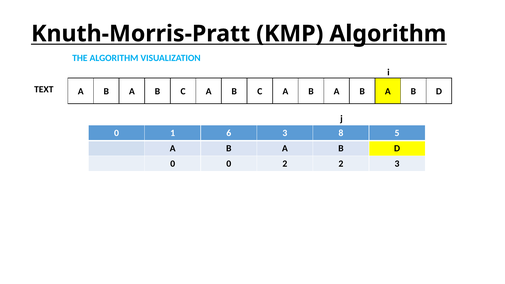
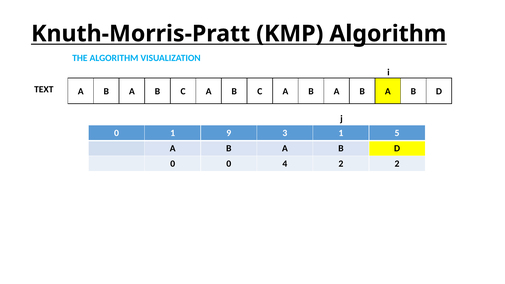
6: 6 -> 9 (229, 133)
3 8: 8 -> 1 (341, 133)
0 2: 2 -> 4 (285, 164)
2 3: 3 -> 2 (397, 164)
